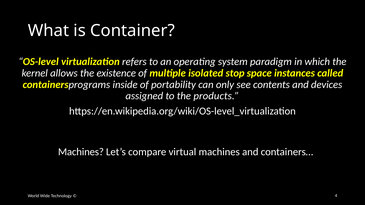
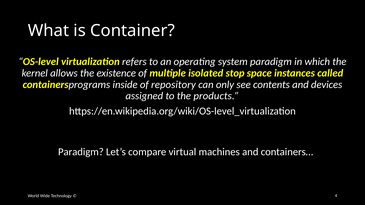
portability: portability -> repository (173, 85)
Machines: Machines -> Paradigm (81, 152)
